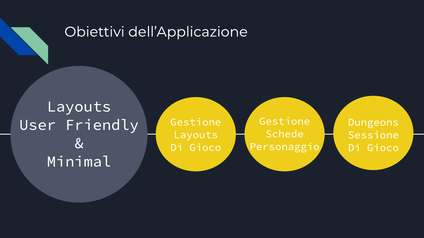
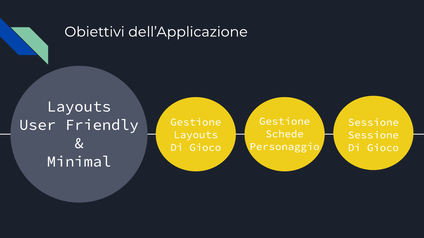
Dungeons: Dungeons -> Sessione (373, 123)
